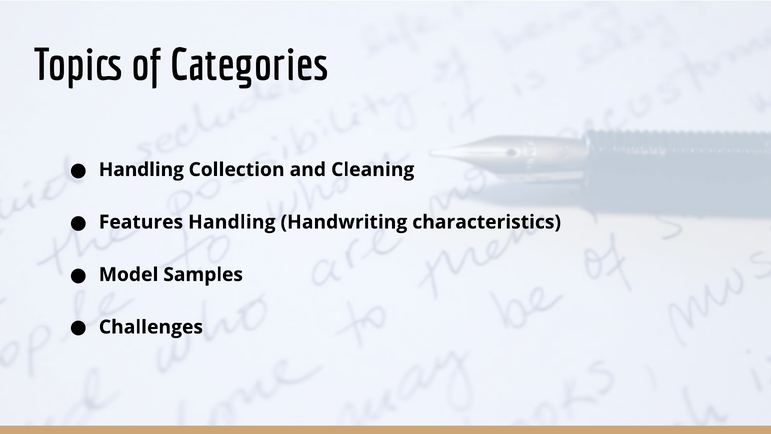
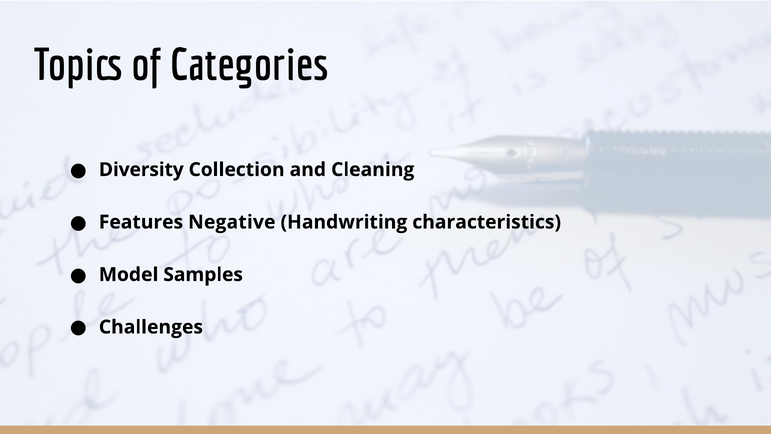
Handling: Handling -> Diversity (141, 170)
Features Handling: Handling -> Negative (232, 222)
